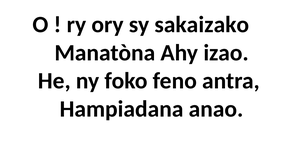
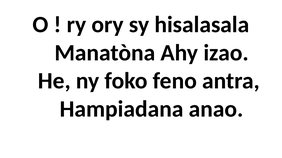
sakaizako: sakaizako -> hisalasala (202, 25)
